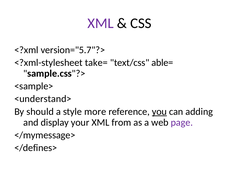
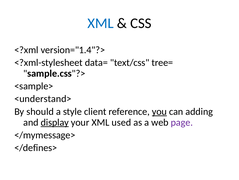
XML colour: purple -> blue (101, 23)
version="5.7"?>: version="5.7"?> -> version="1.4"?> (73, 50)
take=: take= -> data= (96, 62)
able=: able= -> tree= (162, 62)
more: more -> client (95, 111)
display underline: none -> present (55, 122)
from: from -> used (121, 122)
